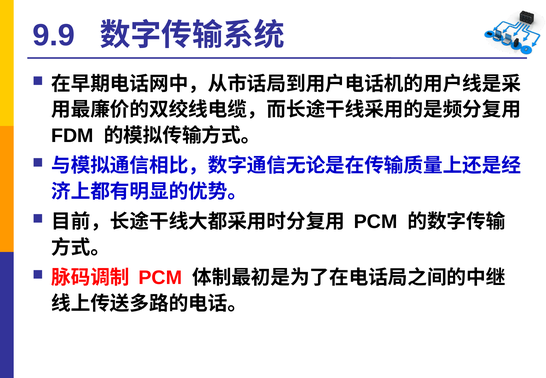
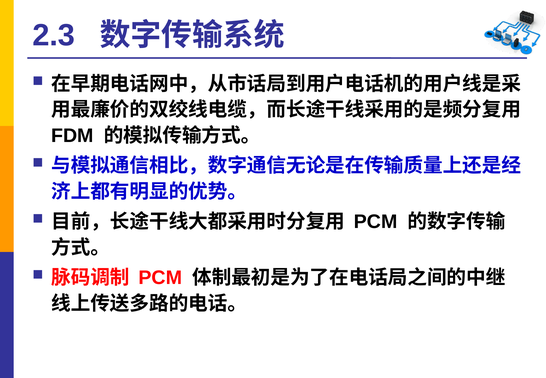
9.9: 9.9 -> 2.3 (54, 35)
